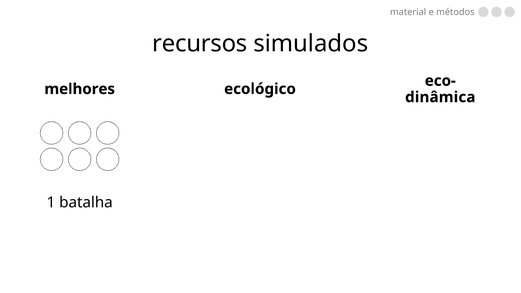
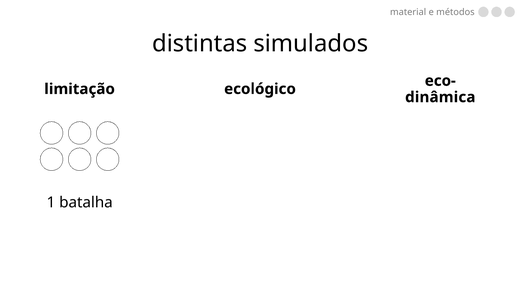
recursos: recursos -> distintas (200, 44)
melhores: melhores -> limitação (80, 89)
